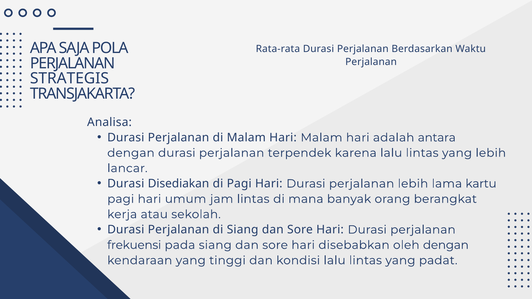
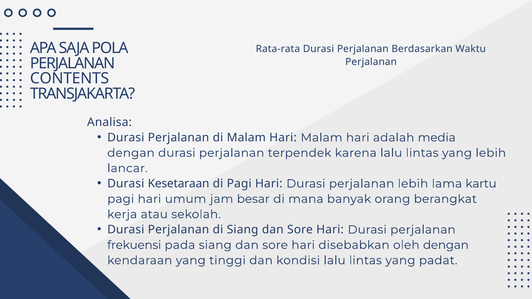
STRATEGIS: STRATEGIS -> CONTENTS (69, 78)
antara: antara -> media (437, 138)
Disediakan: Disediakan -> Kesetaraan (179, 184)
jam lintas: lintas -> besar (253, 199)
